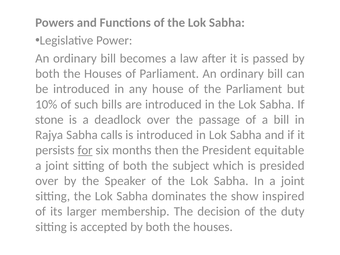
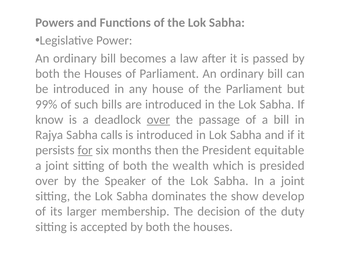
10%: 10% -> 99% (46, 104)
stone: stone -> know (49, 120)
over underline: none -> present (158, 120)
subject: subject -> wealth (191, 166)
inspired: inspired -> develop (283, 196)
